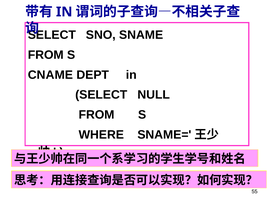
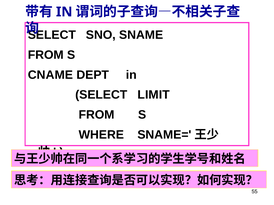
NULL: NULL -> LIMIT (154, 95)
